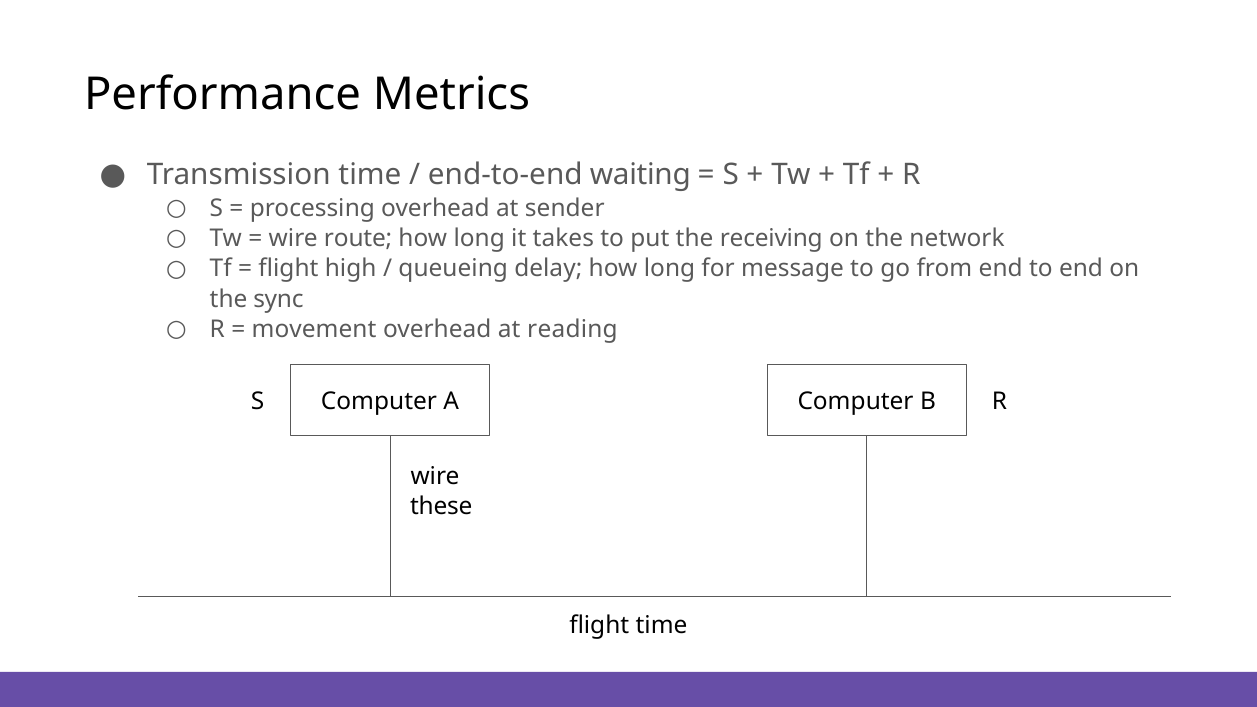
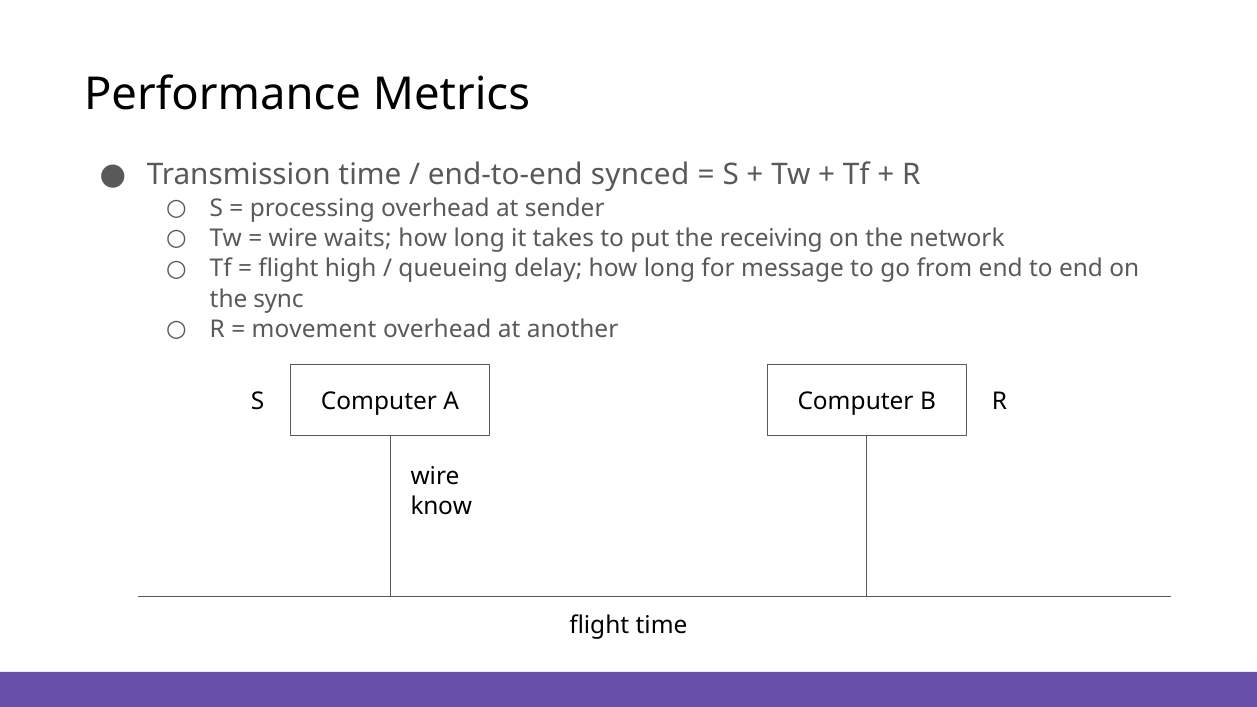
waiting: waiting -> synced (640, 175)
route: route -> waits (358, 239)
reading: reading -> another (573, 330)
these: these -> know (441, 506)
